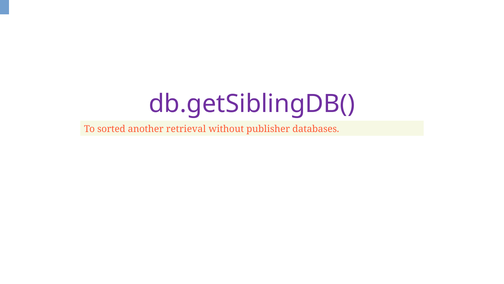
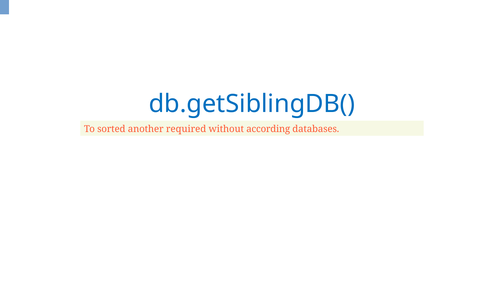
db.getSiblingDB( colour: purple -> blue (252, 104)
retrieval: retrieval -> required (186, 129)
publisher: publisher -> according (268, 129)
